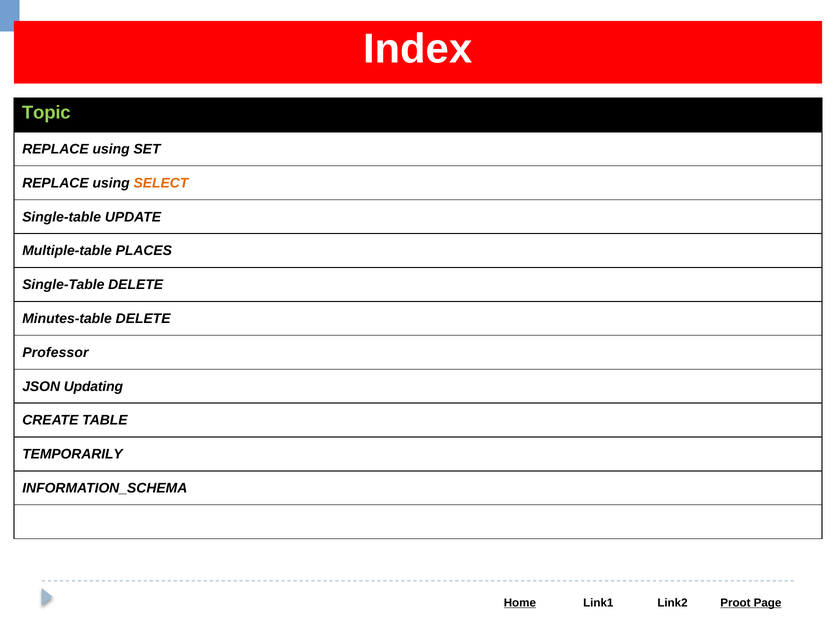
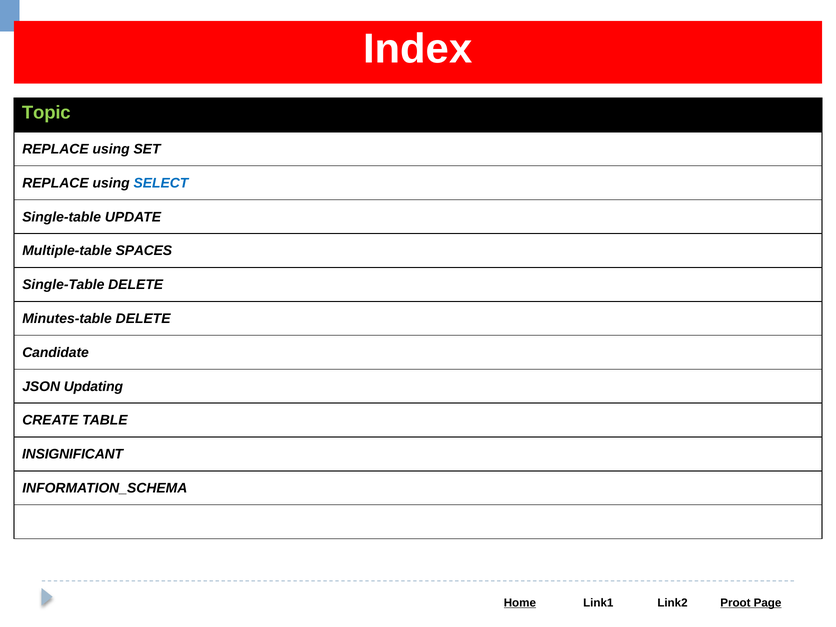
SELECT colour: orange -> blue (161, 183)
PLACES: PLACES -> SPACES (144, 251)
Professor: Professor -> Candidate (56, 353)
TEMPORARILY: TEMPORARILY -> INSIGNIFICANT (73, 454)
